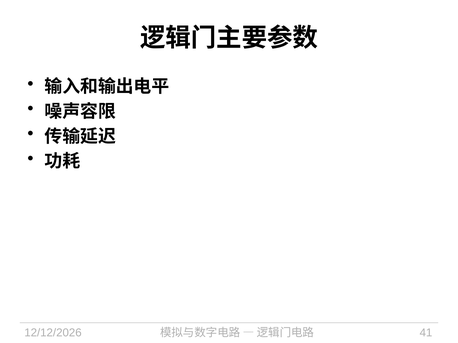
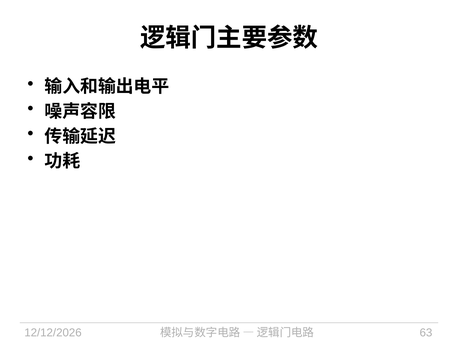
41: 41 -> 63 (426, 333)
